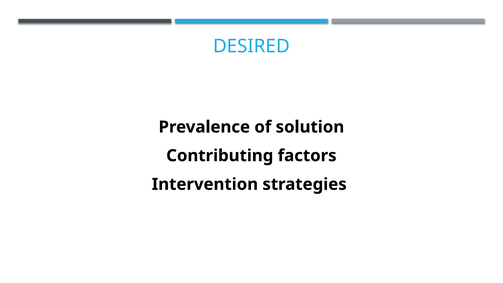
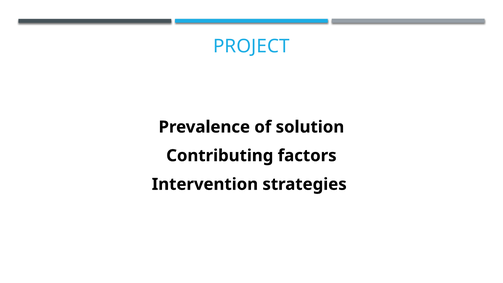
DESIRED: DESIRED -> PROJECT (251, 46)
